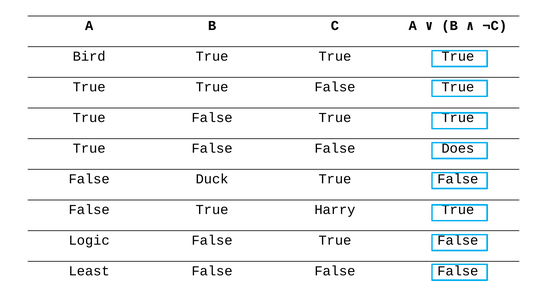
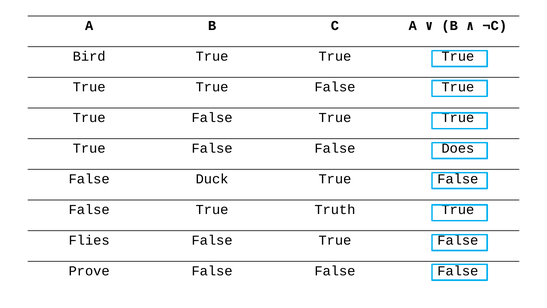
Harry: Harry -> Truth (335, 209)
Logic: Logic -> Flies (89, 240)
Least: Least -> Prove (89, 271)
